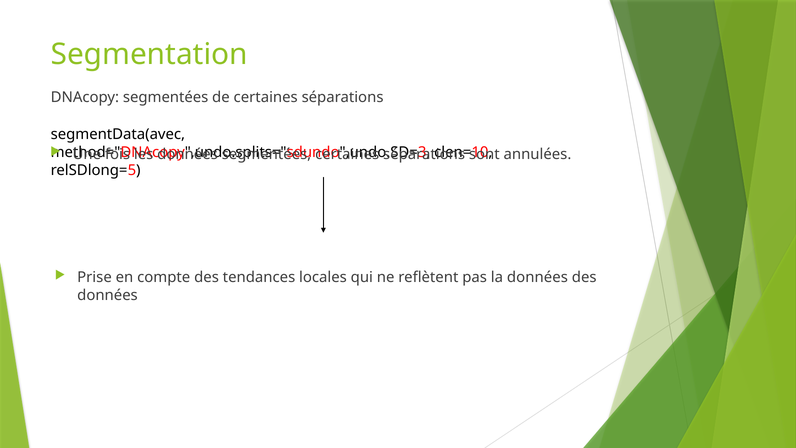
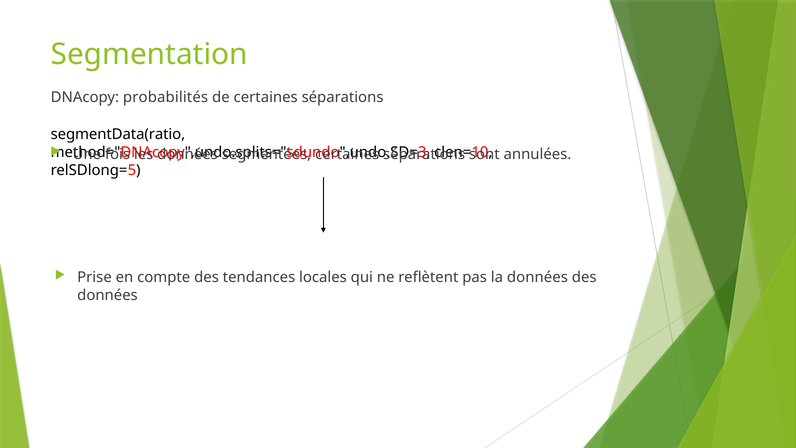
DNAcopy segmentées: segmentées -> probabilités (166, 97)
segmentData(avec: segmentData(avec -> segmentData(ratio (118, 134)
